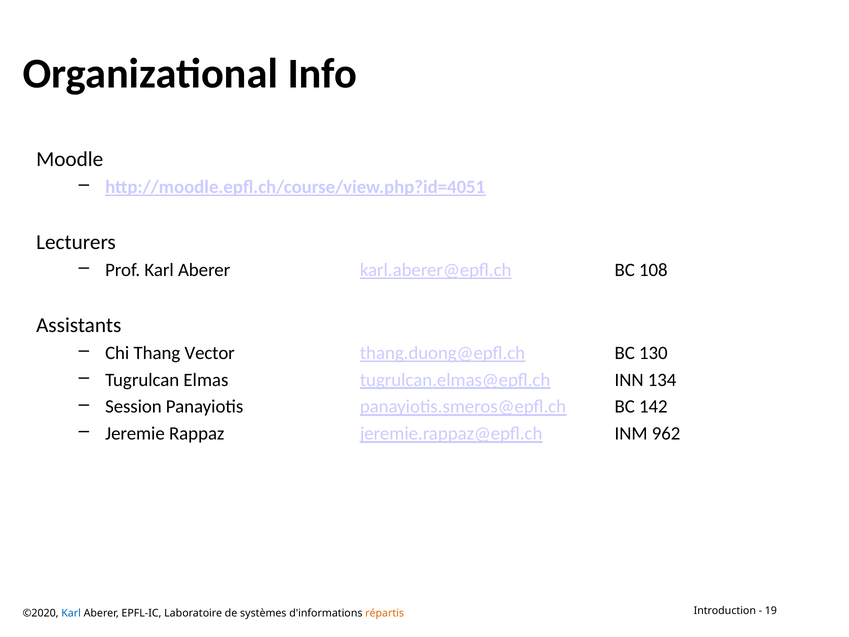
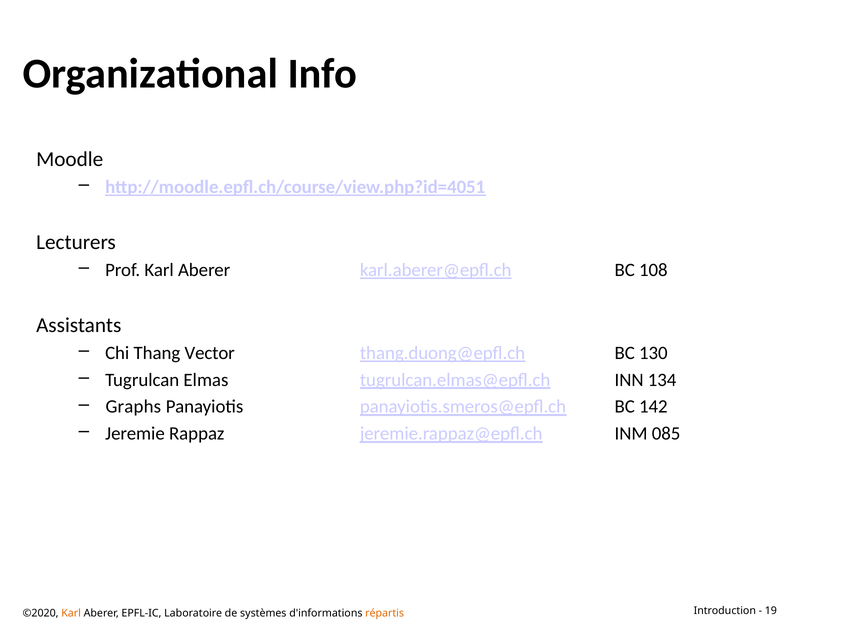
Session: Session -> Graphs (133, 407)
962: 962 -> 085 (666, 433)
Karl colour: blue -> orange (71, 613)
